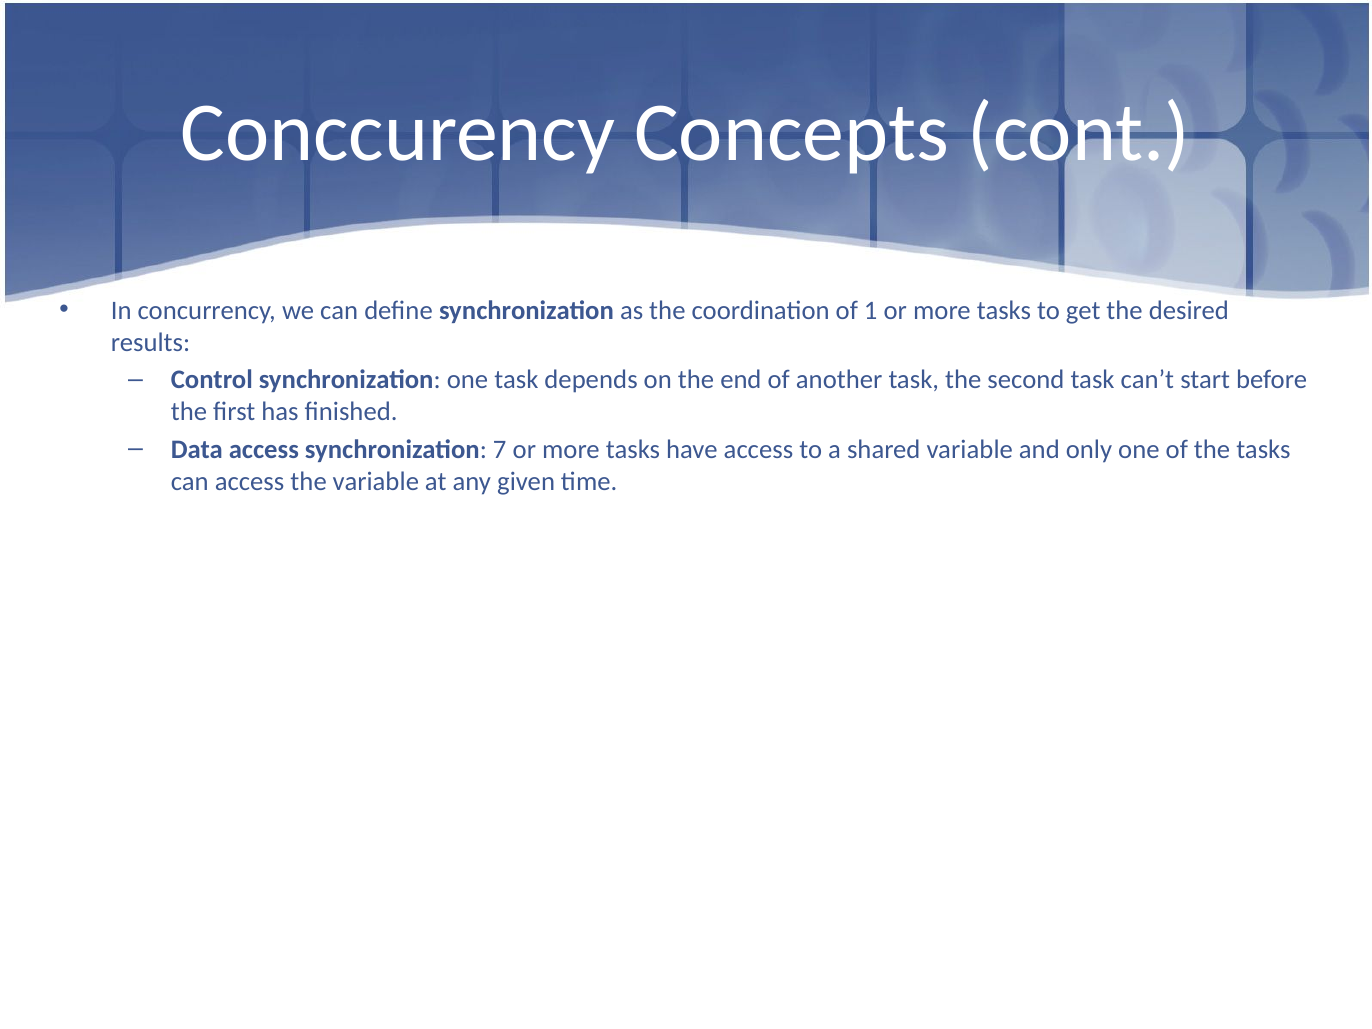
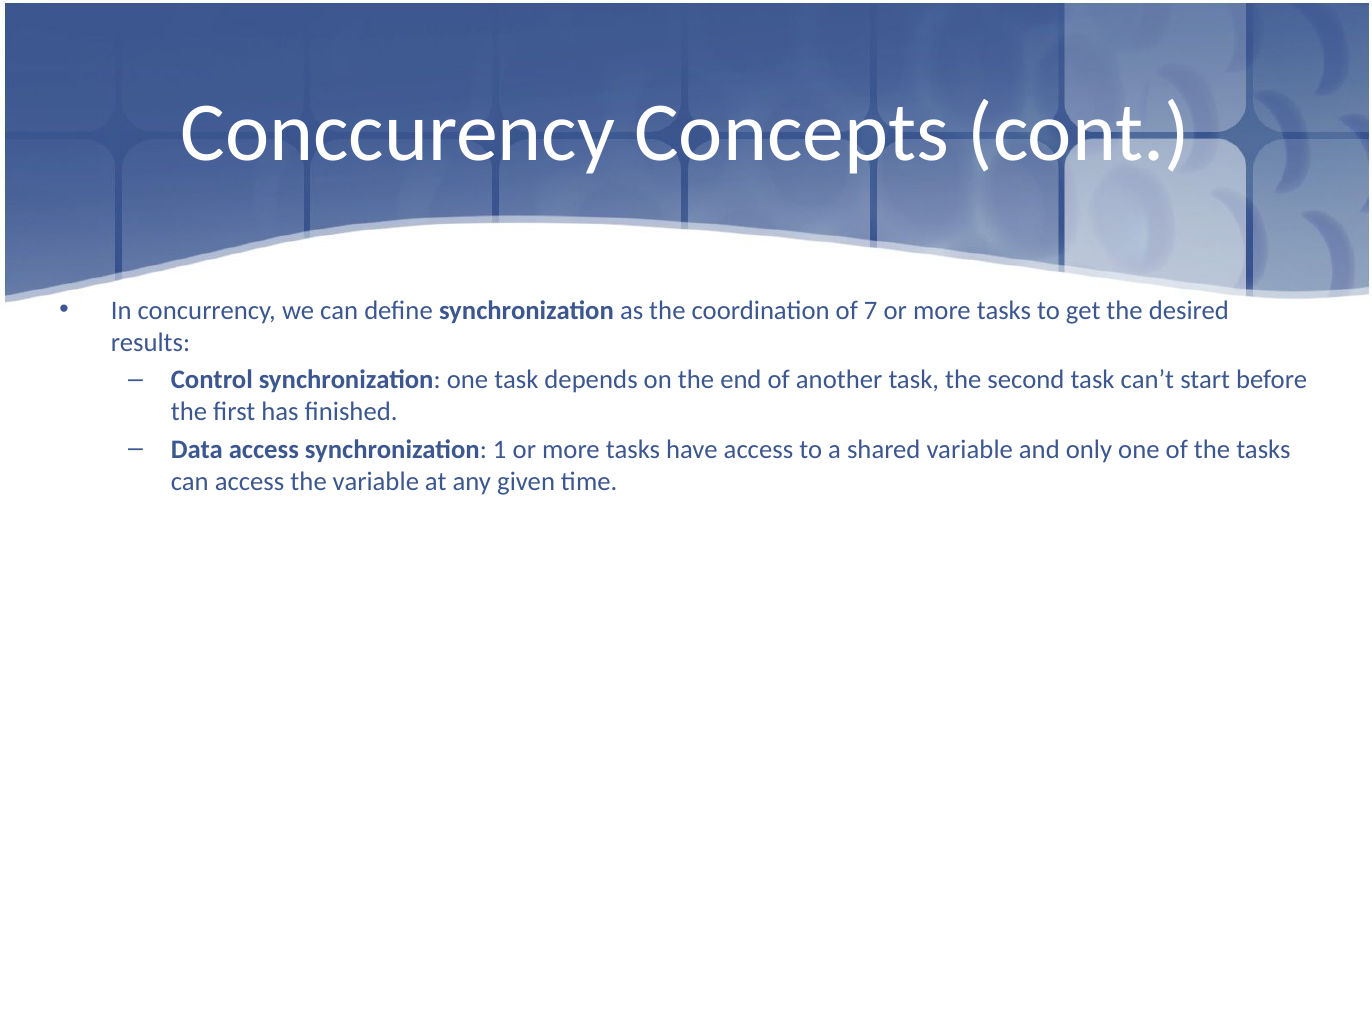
1: 1 -> 7 (871, 311)
7: 7 -> 1 (500, 449)
